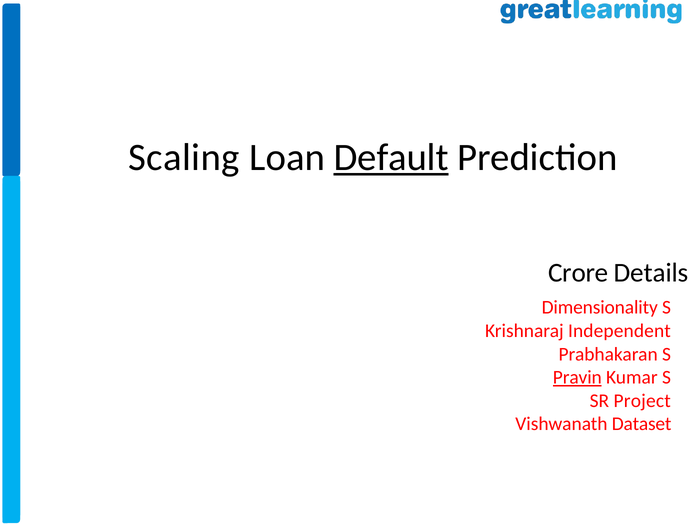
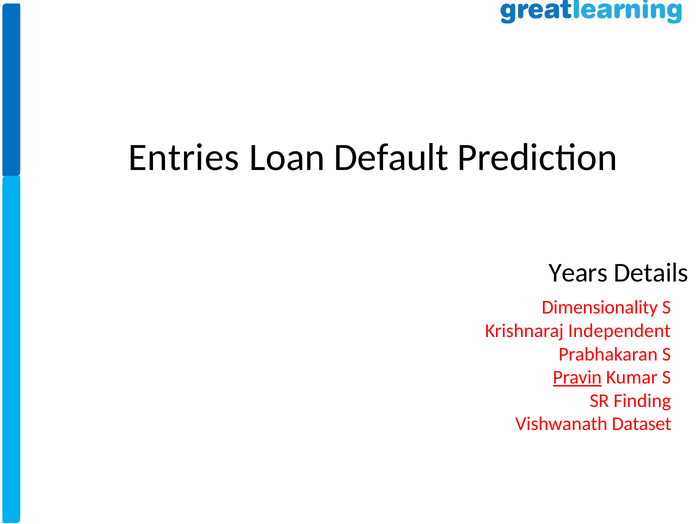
Scaling: Scaling -> Entries (184, 158)
Default underline: present -> none (391, 158)
Crore: Crore -> Years (578, 273)
Project: Project -> Finding (642, 401)
